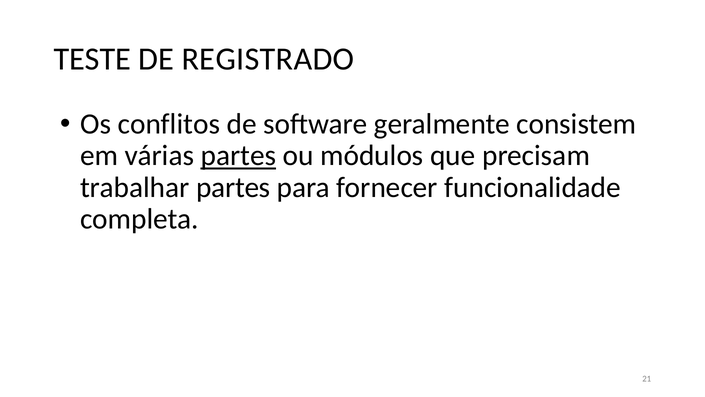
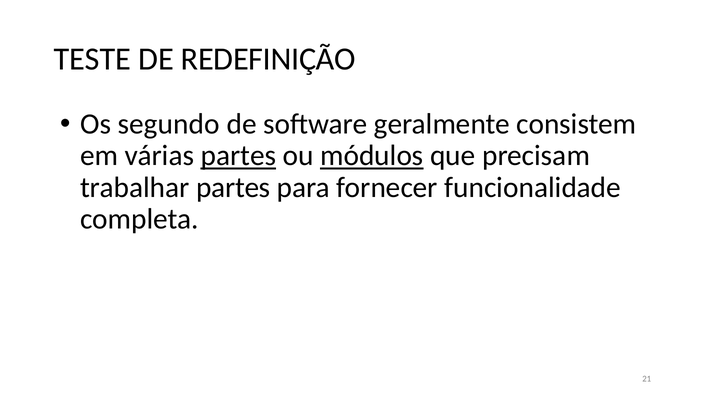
REGISTRADO: REGISTRADO -> REDEFINIÇÃO (268, 59)
conflitos: conflitos -> segundo (169, 124)
módulos underline: none -> present (372, 156)
